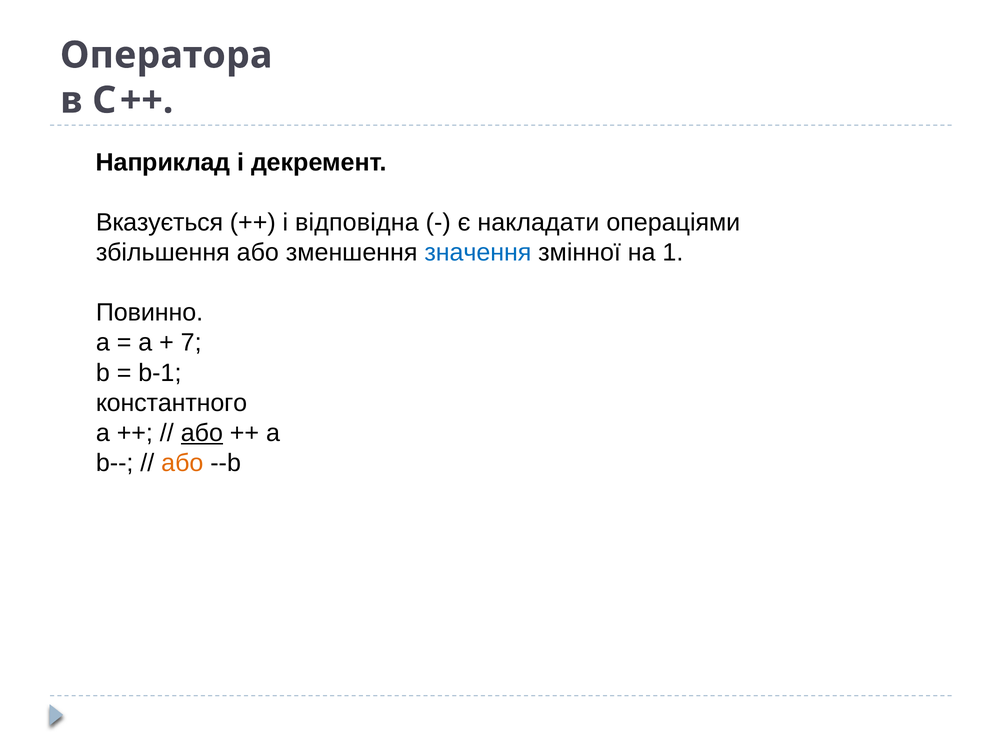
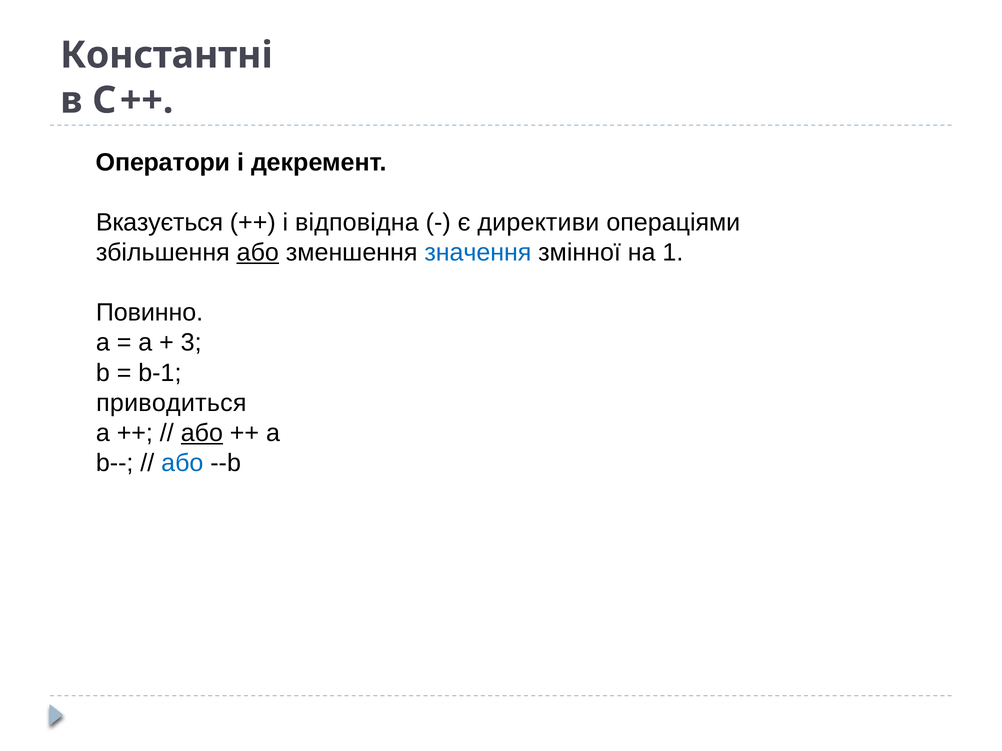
Оператора: Оператора -> Константні (167, 55)
Наприклад: Наприклад -> Оператори (163, 163)
накладати: накладати -> директиви (538, 223)
або underline: none -> present (258, 253)
7: 7 -> 3 (191, 343)
константного: константного -> приводиться (171, 403)
або colour: orange -> blue (182, 463)
